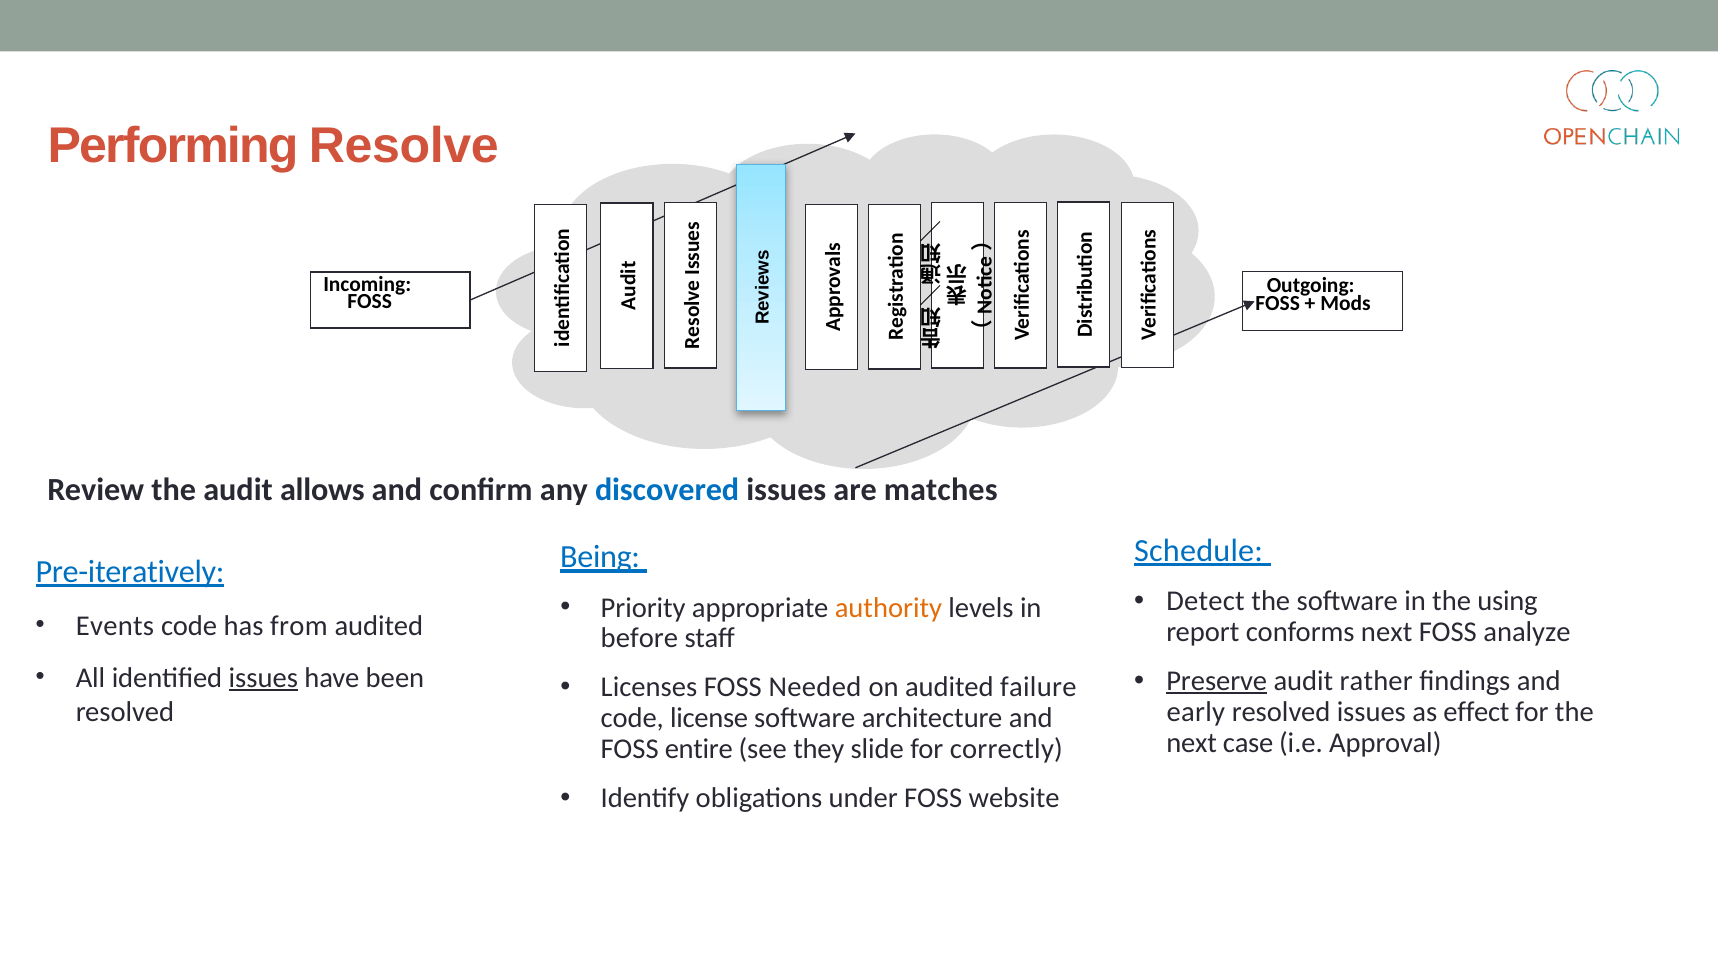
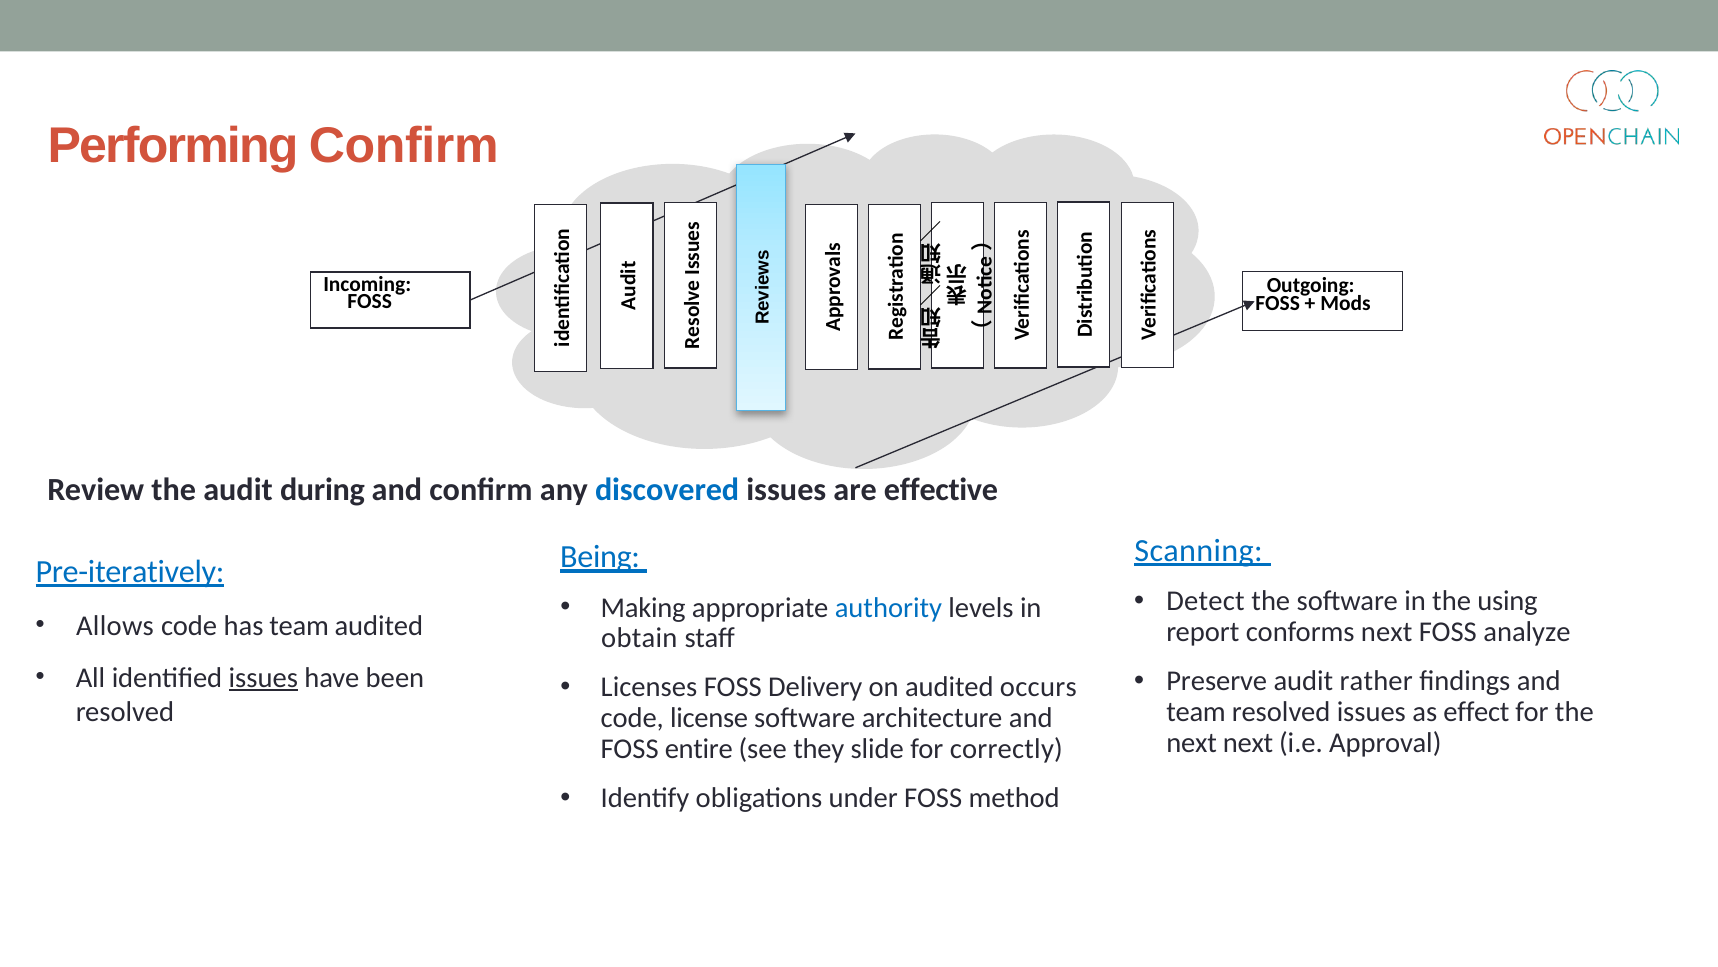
Performing Resolve: Resolve -> Confirm (404, 146)
allows: allows -> during (322, 490)
matches: matches -> effective (941, 490)
Schedule: Schedule -> Scanning (1199, 550)
Priority: Priority -> Making (643, 607)
authority colour: orange -> blue (888, 607)
Events: Events -> Allows (115, 625)
has from: from -> team (299, 625)
before: before -> obtain (639, 638)
Preserve underline: present -> none (1217, 680)
Needed: Needed -> Delivery (815, 687)
failure: failure -> occurs (1038, 687)
early: early -> team (1196, 711)
next case: case -> next (1248, 742)
website: website -> method (1014, 797)
